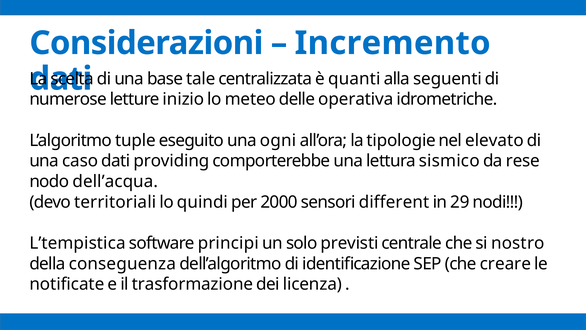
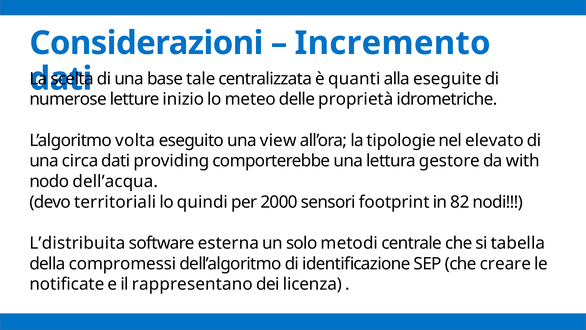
seguenti: seguenti -> eseguite (447, 79)
operativa: operativa -> proprietà (356, 99)
tuple: tuple -> volta (135, 140)
ogni: ogni -> view (278, 140)
caso: caso -> circa (80, 161)
sismico: sismico -> gestore (449, 161)
rese: rese -> with (523, 161)
different: different -> footprint (394, 202)
29: 29 -> 82 (460, 202)
L’tempistica: L’tempistica -> L’distribuita (77, 243)
principi: principi -> esterna (228, 243)
previsti: previsti -> metodi (349, 243)
nostro: nostro -> tabella (518, 243)
conseguenza: conseguenza -> compromessi (123, 263)
trasformazione: trasformazione -> rappresentano (192, 284)
